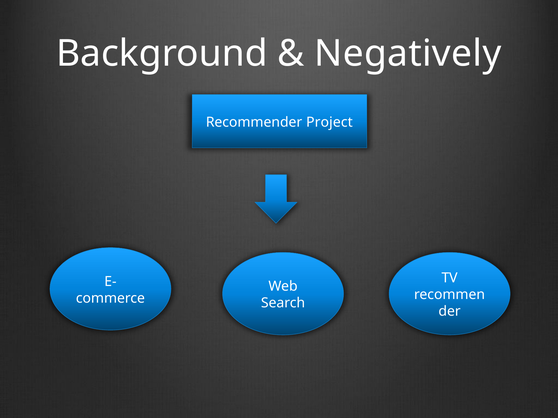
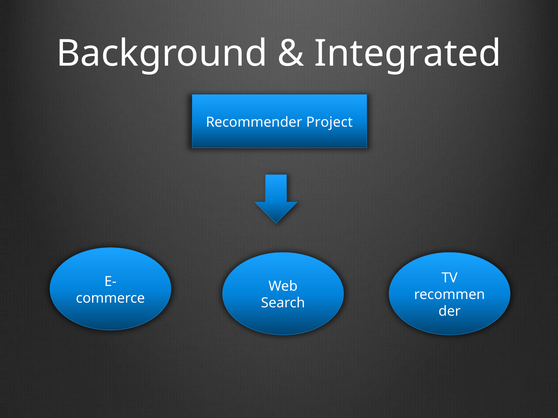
Negatively: Negatively -> Integrated (408, 54)
